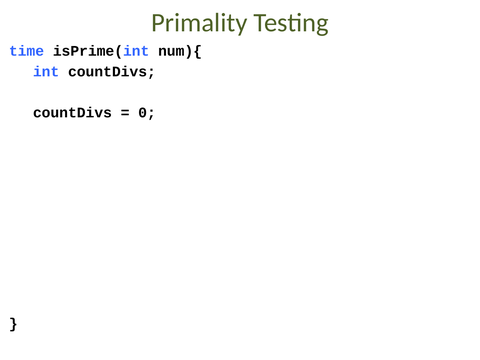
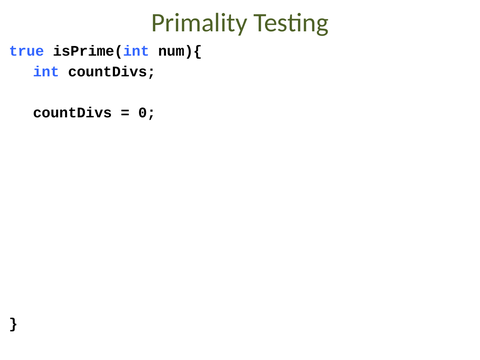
time: time -> true (27, 51)
